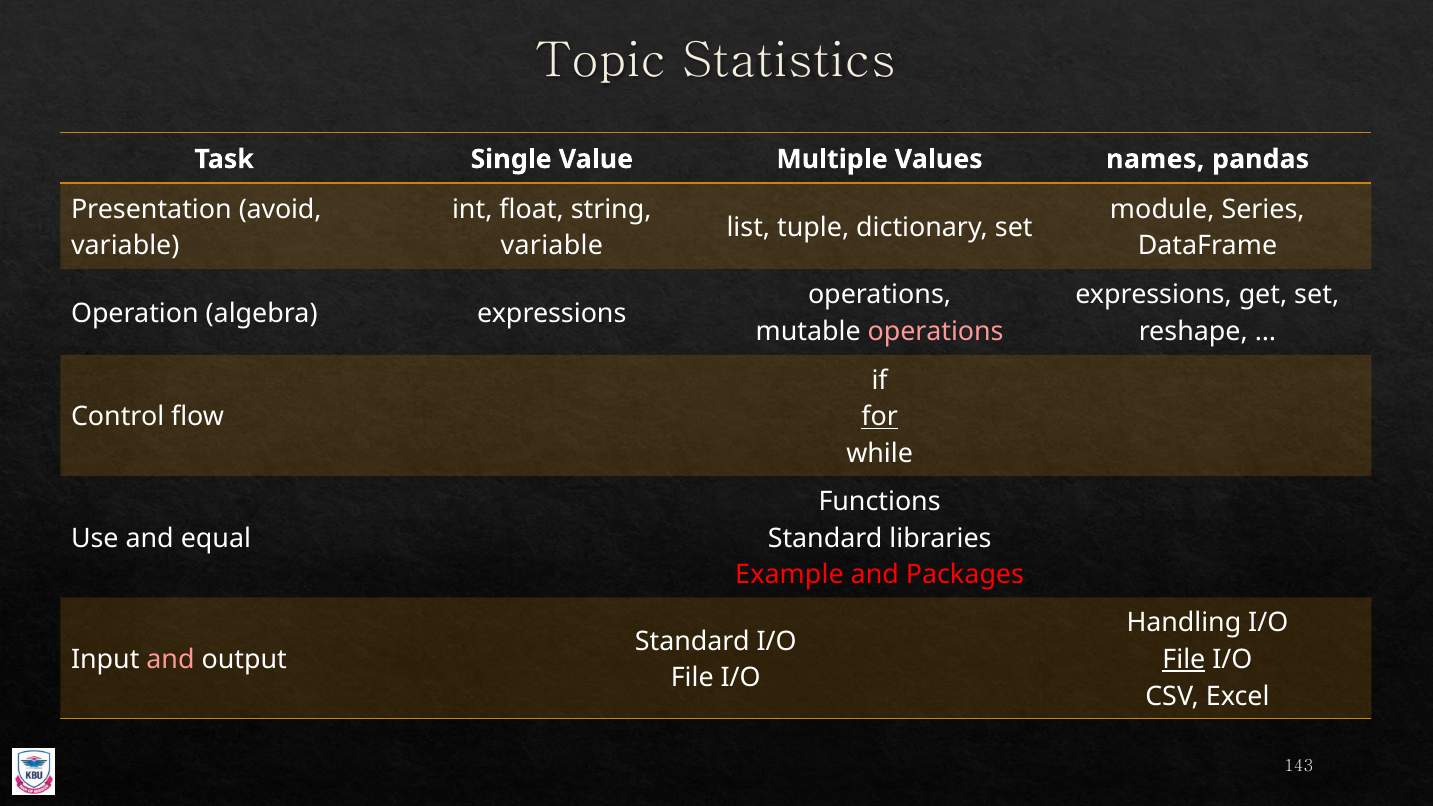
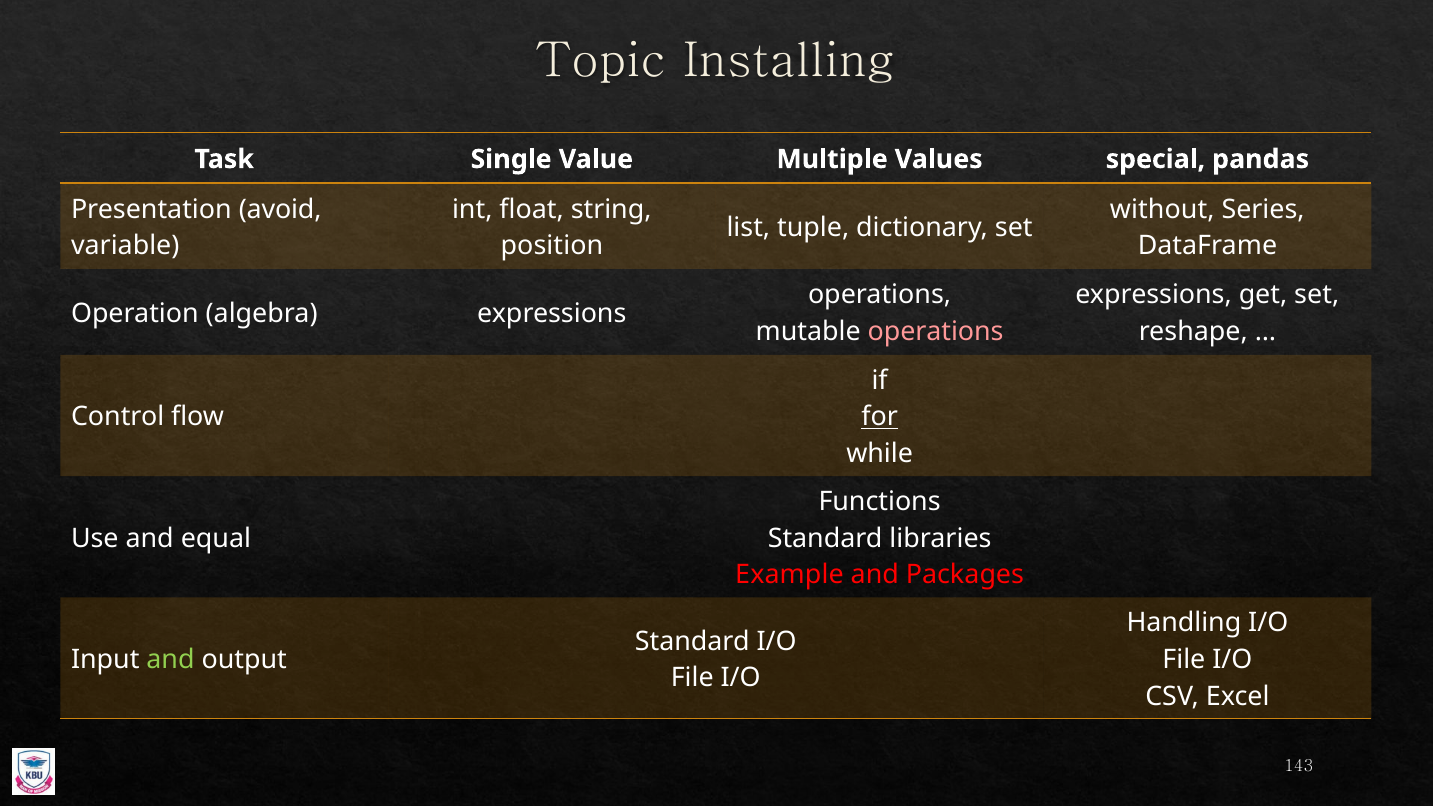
Statistics: Statistics -> Installing (789, 61)
names: names -> special (1155, 159)
module: module -> without (1162, 209)
variable: variable -> position (552, 246)
and colour: pink -> light green (170, 660)
File underline: present -> none (1184, 660)
